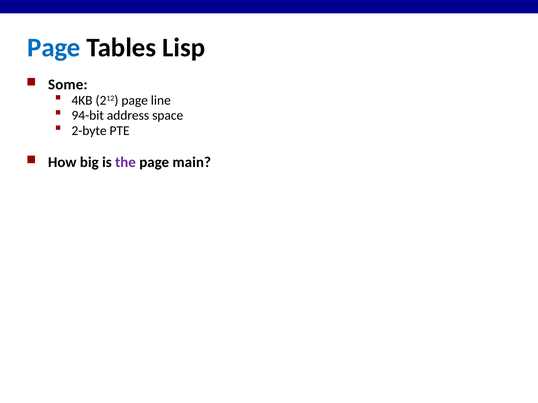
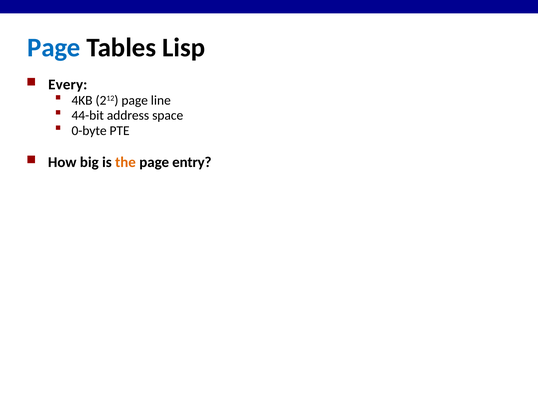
Some: Some -> Every (68, 85)
94-bit: 94-bit -> 44-bit (88, 116)
2-byte: 2-byte -> 0-byte (89, 131)
the colour: purple -> orange (125, 163)
main: main -> entry (192, 163)
